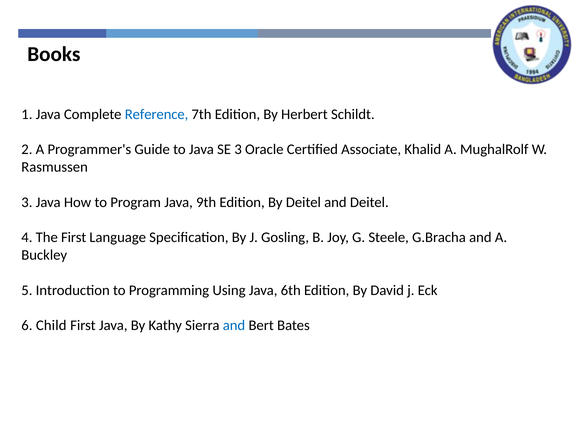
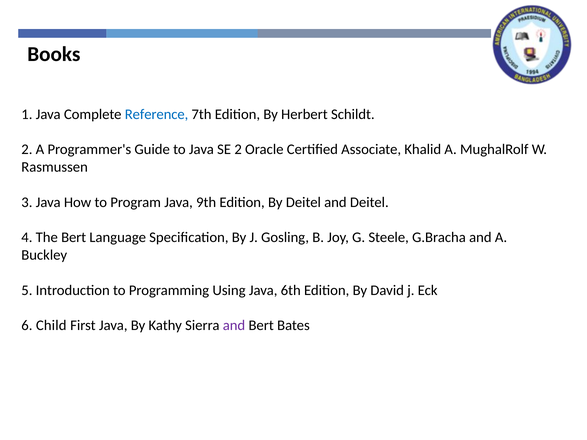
SE 3: 3 -> 2 (238, 149)
The First: First -> Bert (74, 238)
and colour: blue -> purple (234, 326)
